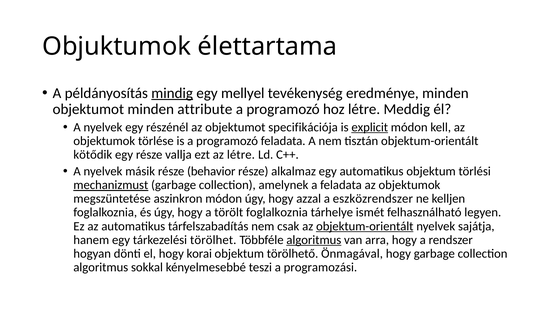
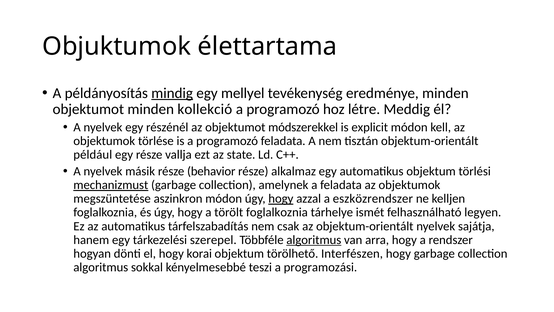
attribute: attribute -> kollekció (205, 109)
specifikációja: specifikációja -> módszerekkel (303, 127)
explicit underline: present -> none (370, 127)
kötődik: kötődik -> például (93, 154)
az létre: létre -> state (241, 154)
hogy underline: none -> present (281, 198)
objektum-orientált underline: present -> none (365, 226)
törölhet: törölhet -> szerepel (213, 240)
Önmagával: Önmagával -> Interfészen (352, 253)
